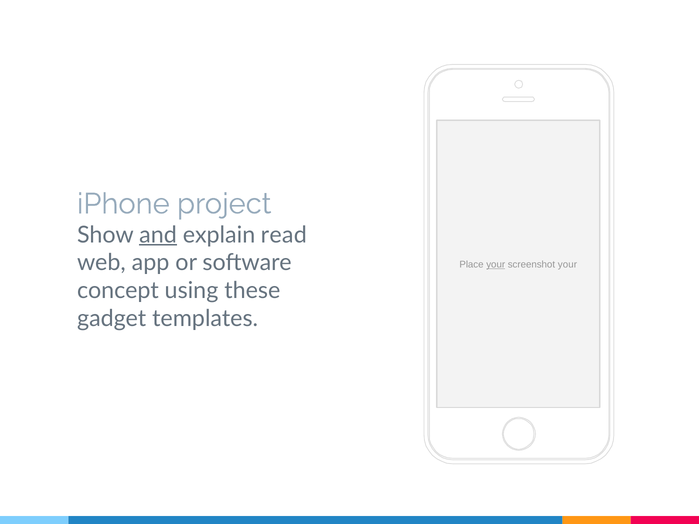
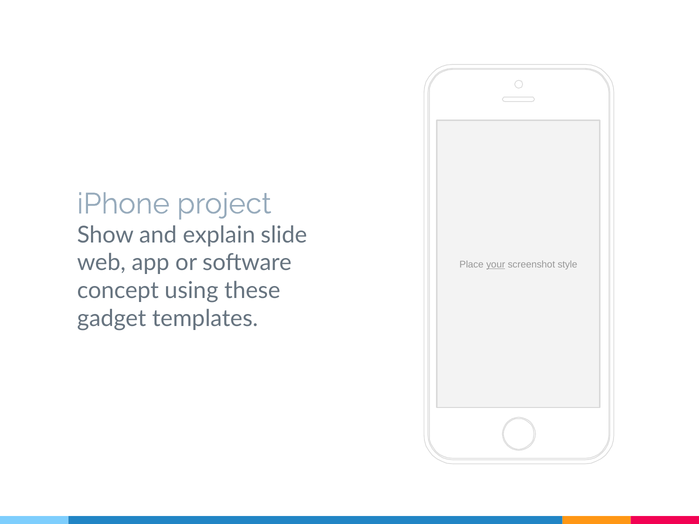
and underline: present -> none (158, 235)
read: read -> slide (284, 235)
screenshot your: your -> style (568, 265)
